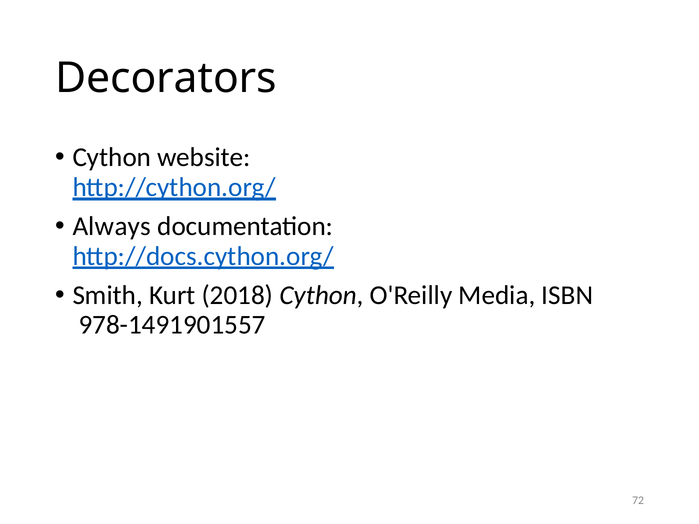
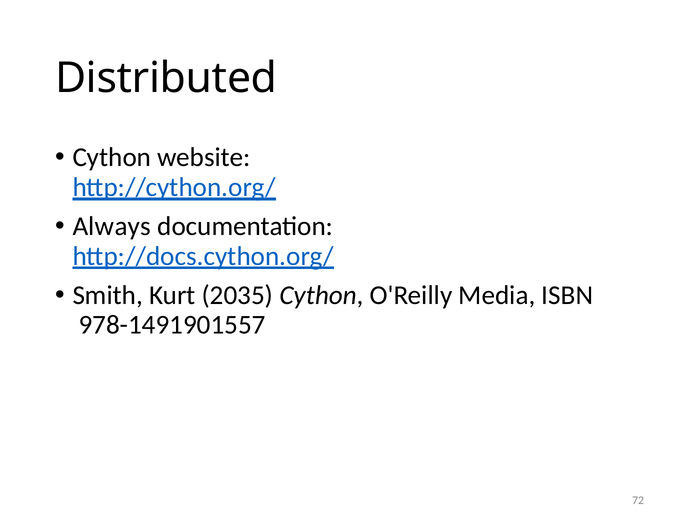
Decorators: Decorators -> Distributed (166, 78)
2018: 2018 -> 2035 (237, 296)
